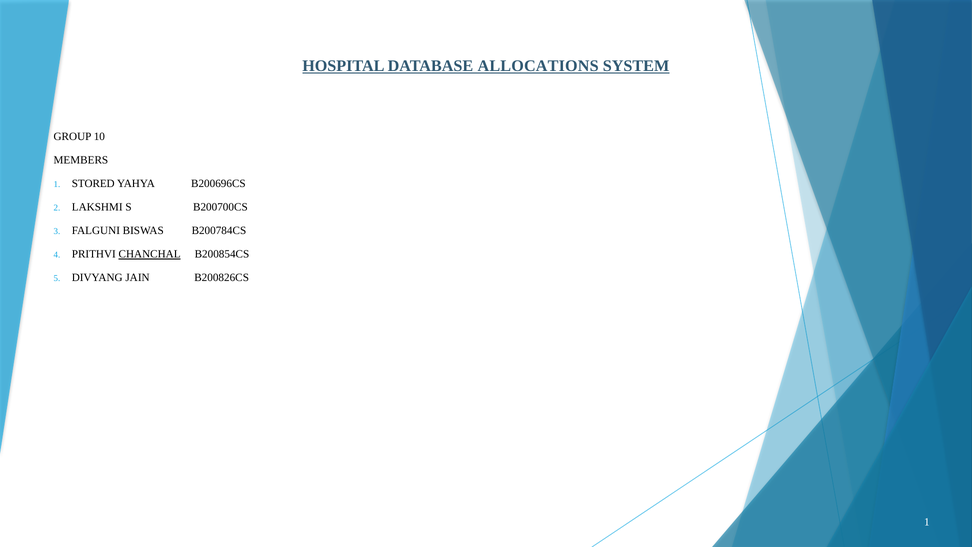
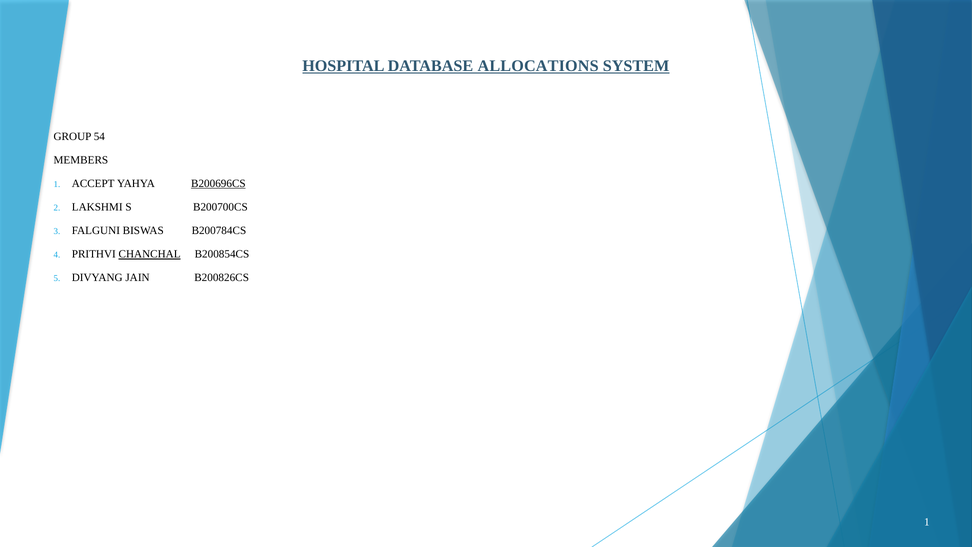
10: 10 -> 54 (99, 136)
STORED: STORED -> ACCEPT (93, 184)
B200696CS underline: none -> present (218, 184)
